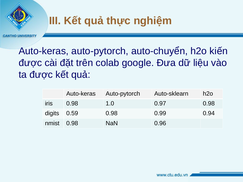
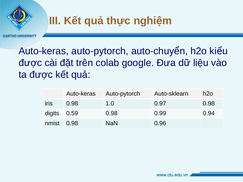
kiến: kiến -> kiểu (219, 51)
